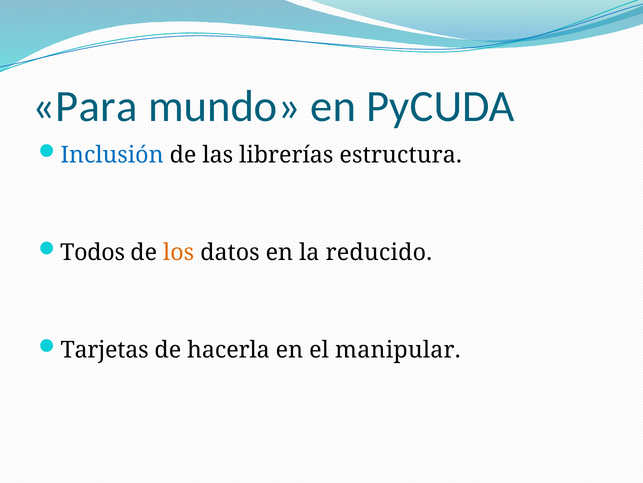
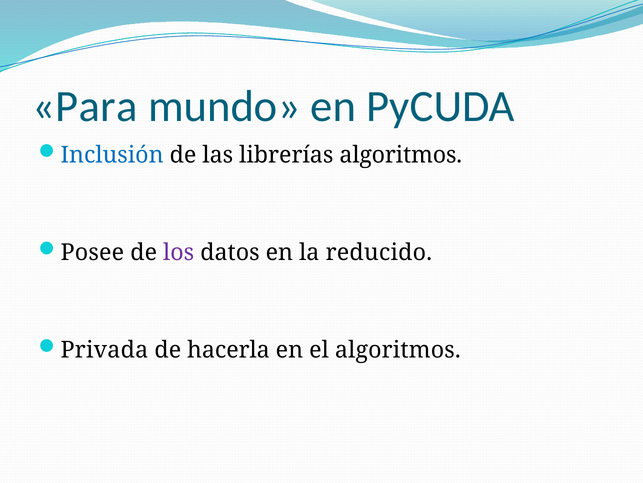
librerías estructura: estructura -> algoritmos (401, 155)
Todos: Todos -> Posee (92, 252)
los colour: orange -> purple (179, 252)
Tarjetas: Tarjetas -> Privada (104, 350)
el manipular: manipular -> algoritmos (398, 350)
